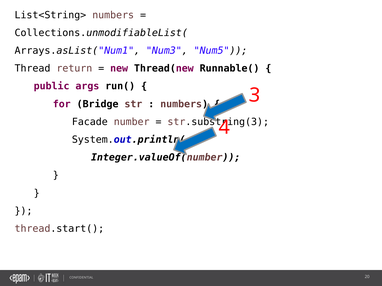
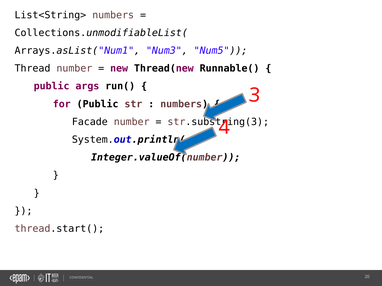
Thread return: return -> number (74, 69)
for Bridge: Bridge -> Public (98, 104)
